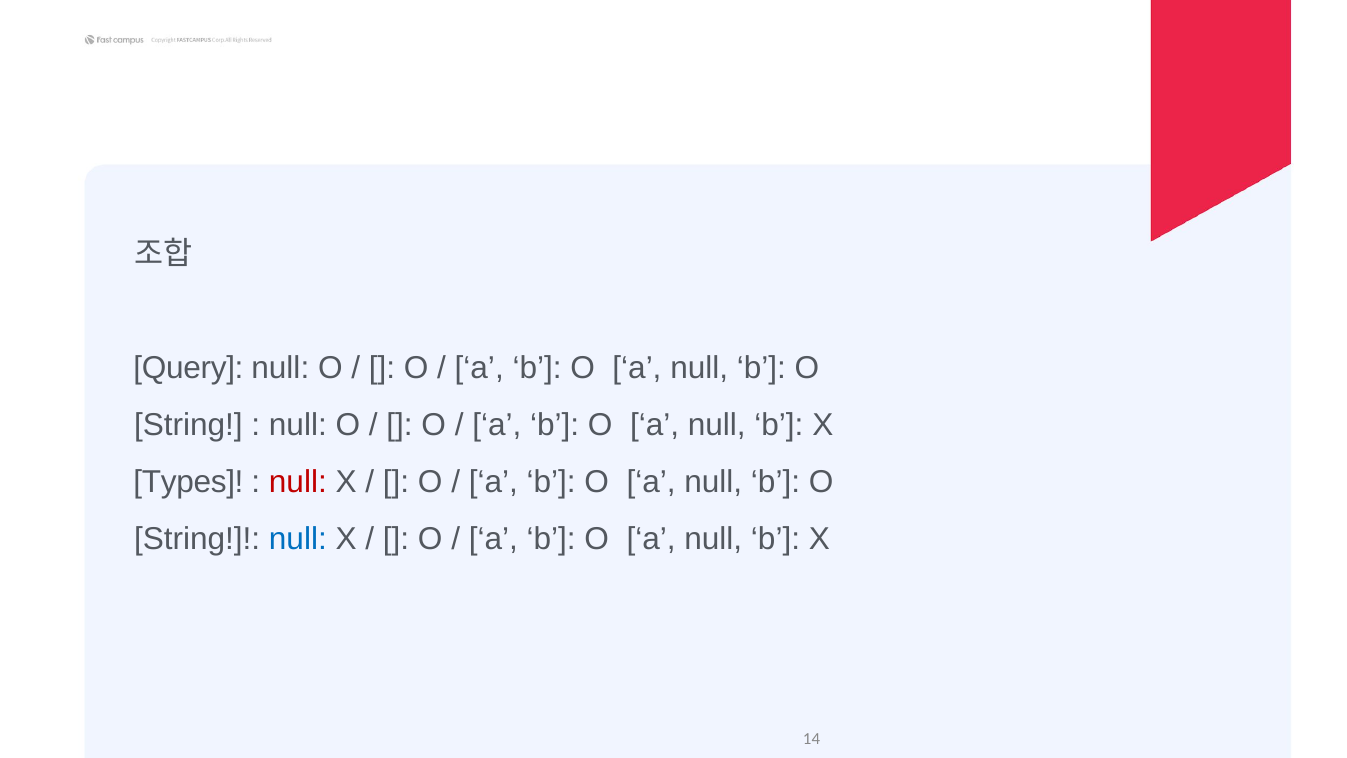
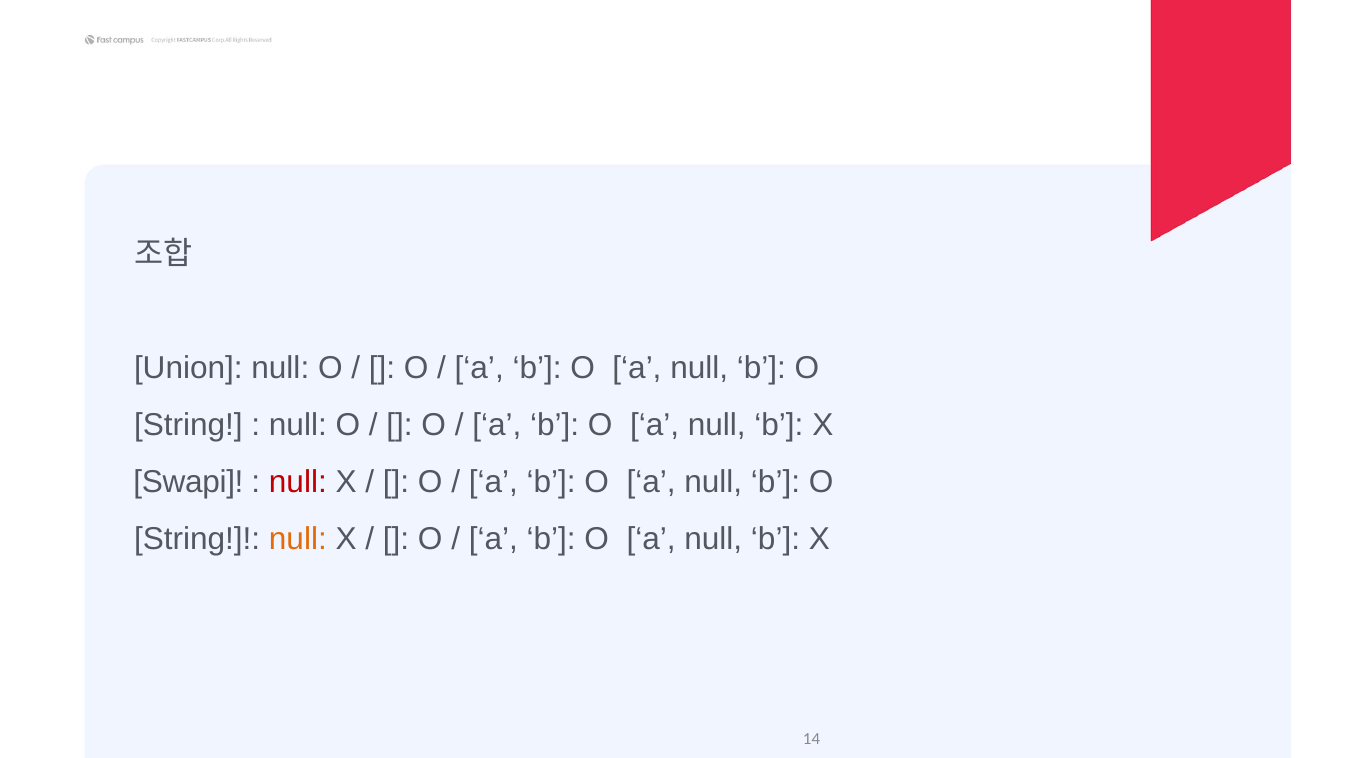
Query: Query -> Union (188, 368)
Types: Types -> Swapi (188, 482)
null colour: blue -> orange (298, 538)
